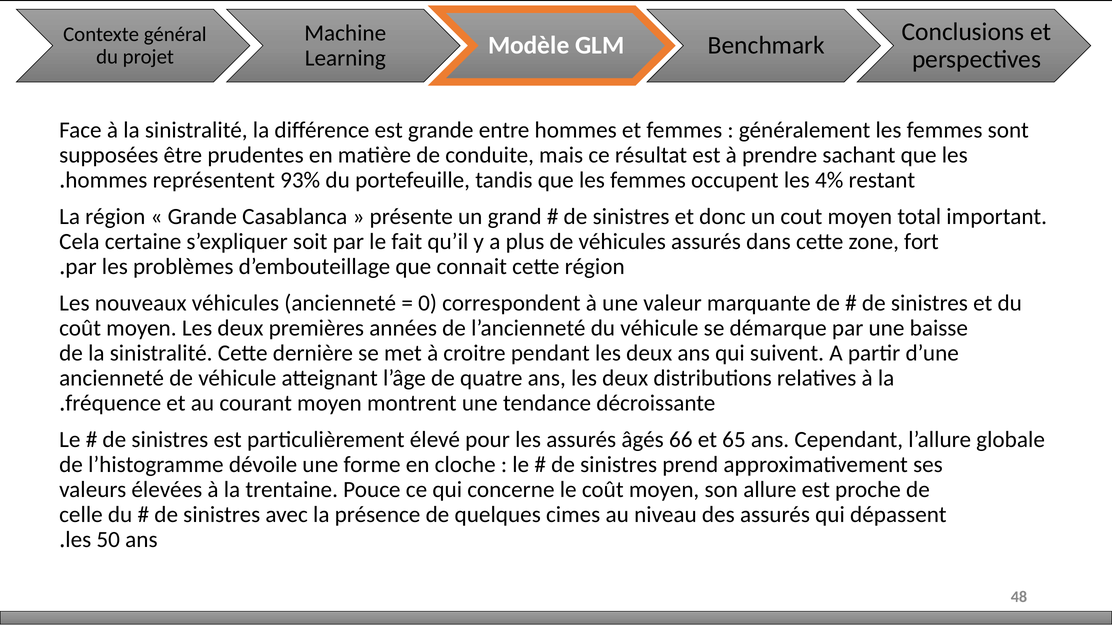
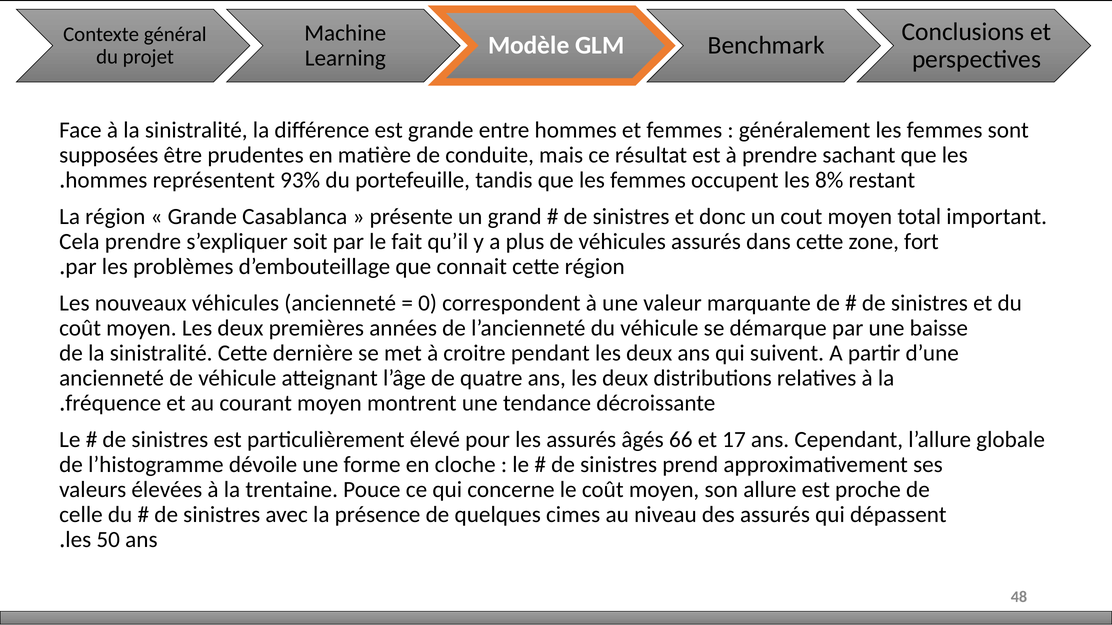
4%: 4% -> 8% (829, 180)
Cela certaine: certaine -> prendre (143, 242)
65: 65 -> 17 (734, 440)
